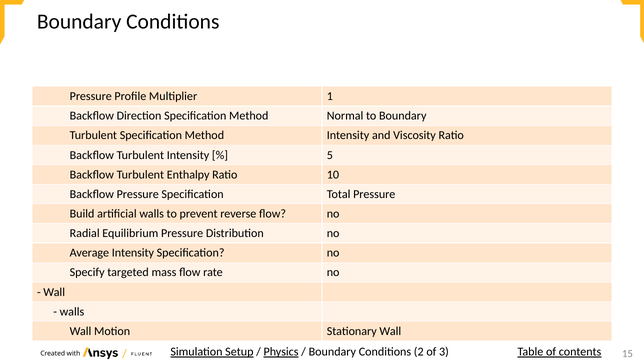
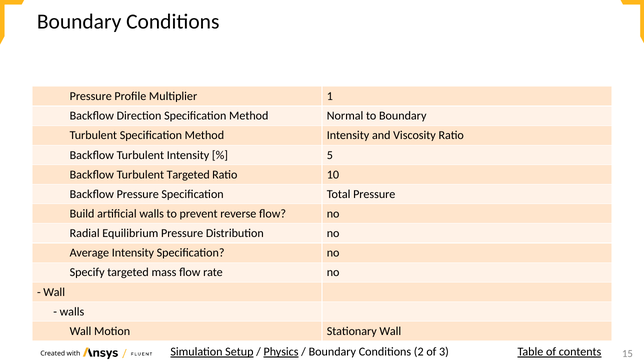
Turbulent Enthalpy: Enthalpy -> Targeted (188, 175)
